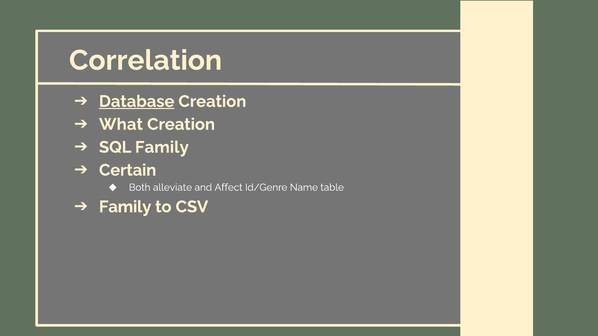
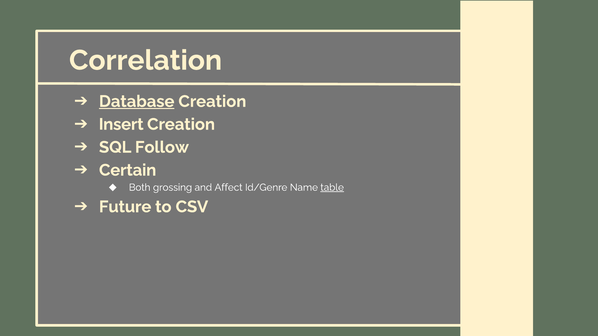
What: What -> Insert (121, 124)
SQL Family: Family -> Follow (162, 147)
alleviate: alleviate -> grossing (173, 188)
table underline: none -> present (332, 188)
Family: Family -> Future (125, 207)
